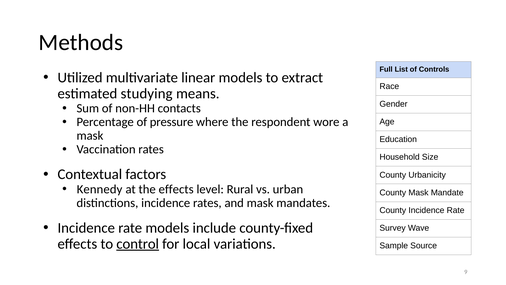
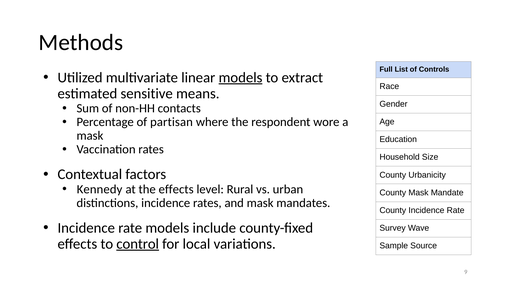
models underline: none -> present (241, 77)
studying: studying -> sensitive (147, 93)
pressure: pressure -> partisan (171, 122)
